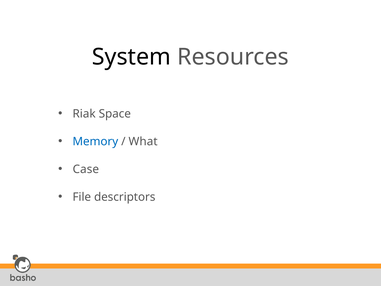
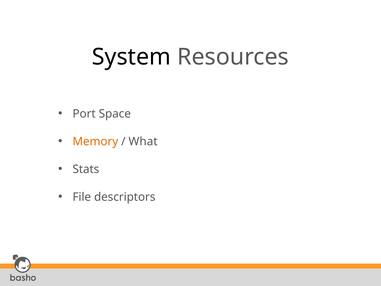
Riak: Riak -> Port (84, 114)
Memory colour: blue -> orange (95, 141)
Case: Case -> Stats (86, 169)
